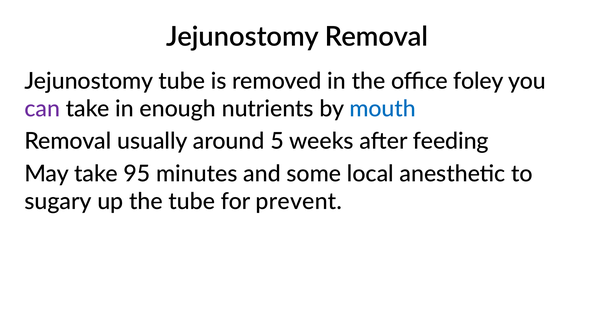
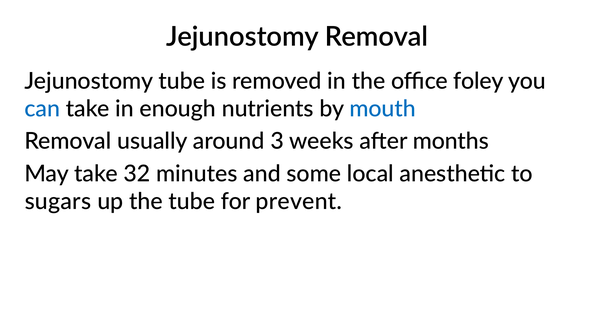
can colour: purple -> blue (42, 109)
5: 5 -> 3 (277, 141)
feeding: feeding -> months (451, 141)
95: 95 -> 32 (137, 174)
sugary: sugary -> sugars (58, 202)
